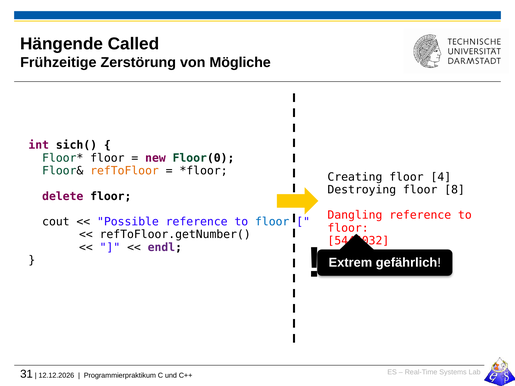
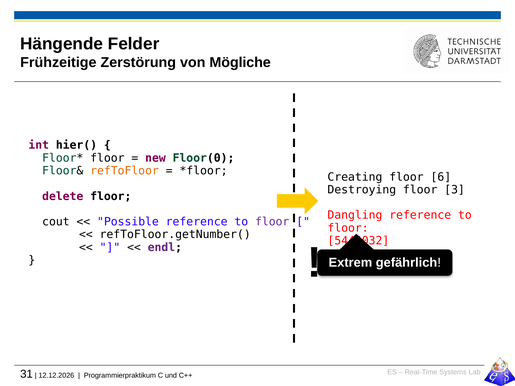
Called: Called -> Felder (134, 44)
sich(: sich( -> hier( (76, 145)
4: 4 -> 6 (441, 177)
8: 8 -> 3 (455, 190)
floor colour: blue -> purple (272, 222)
